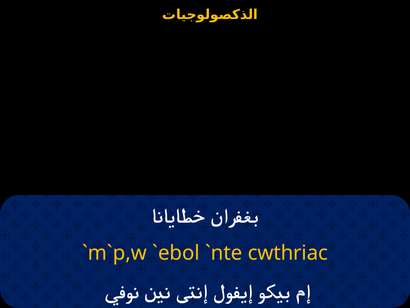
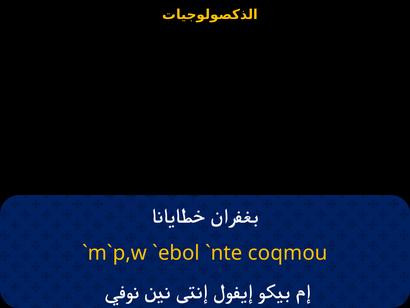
cwthriac: cwthriac -> coqmou (288, 253)
